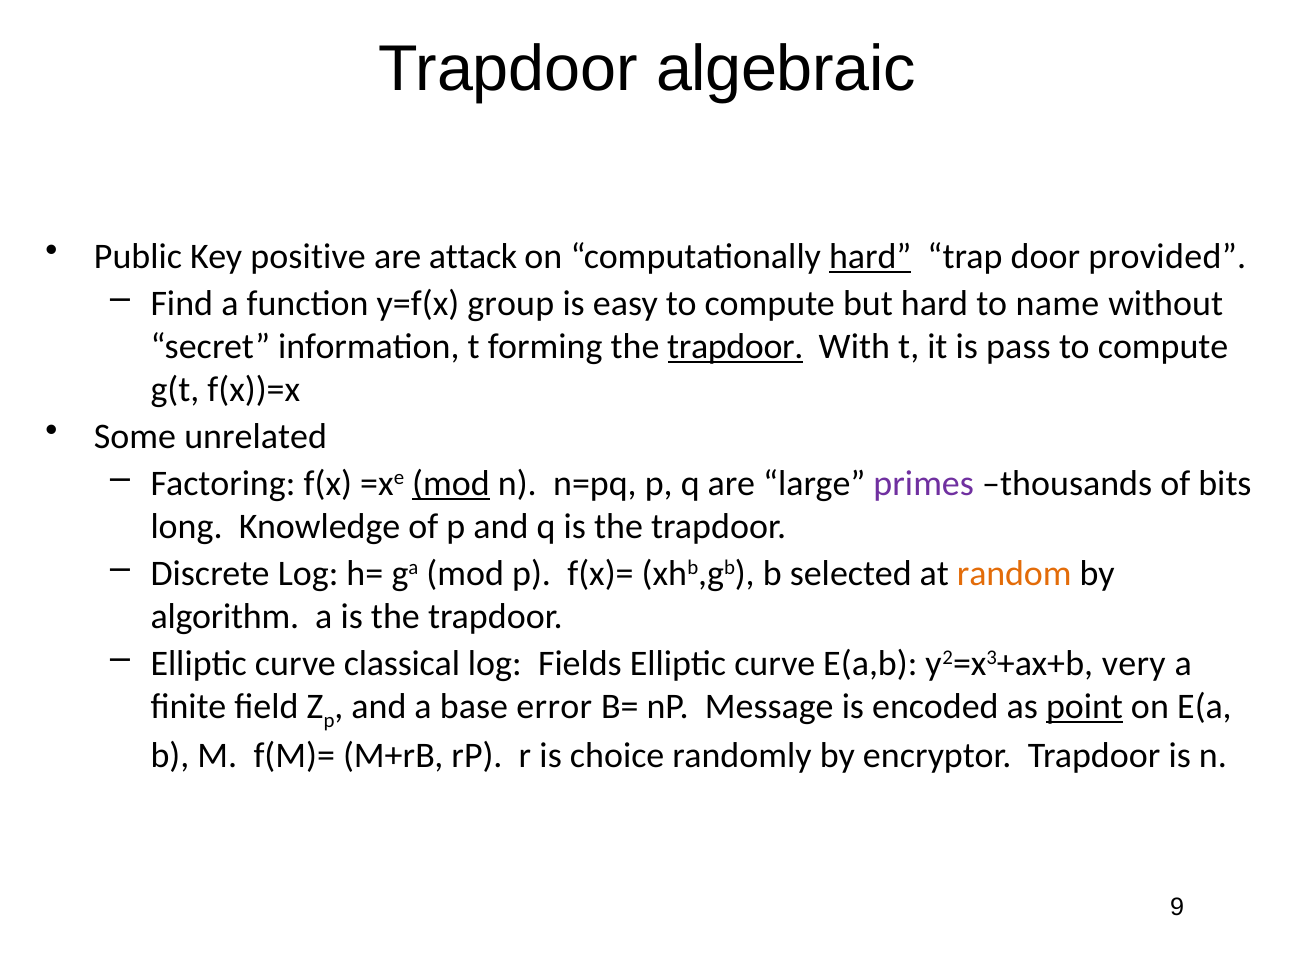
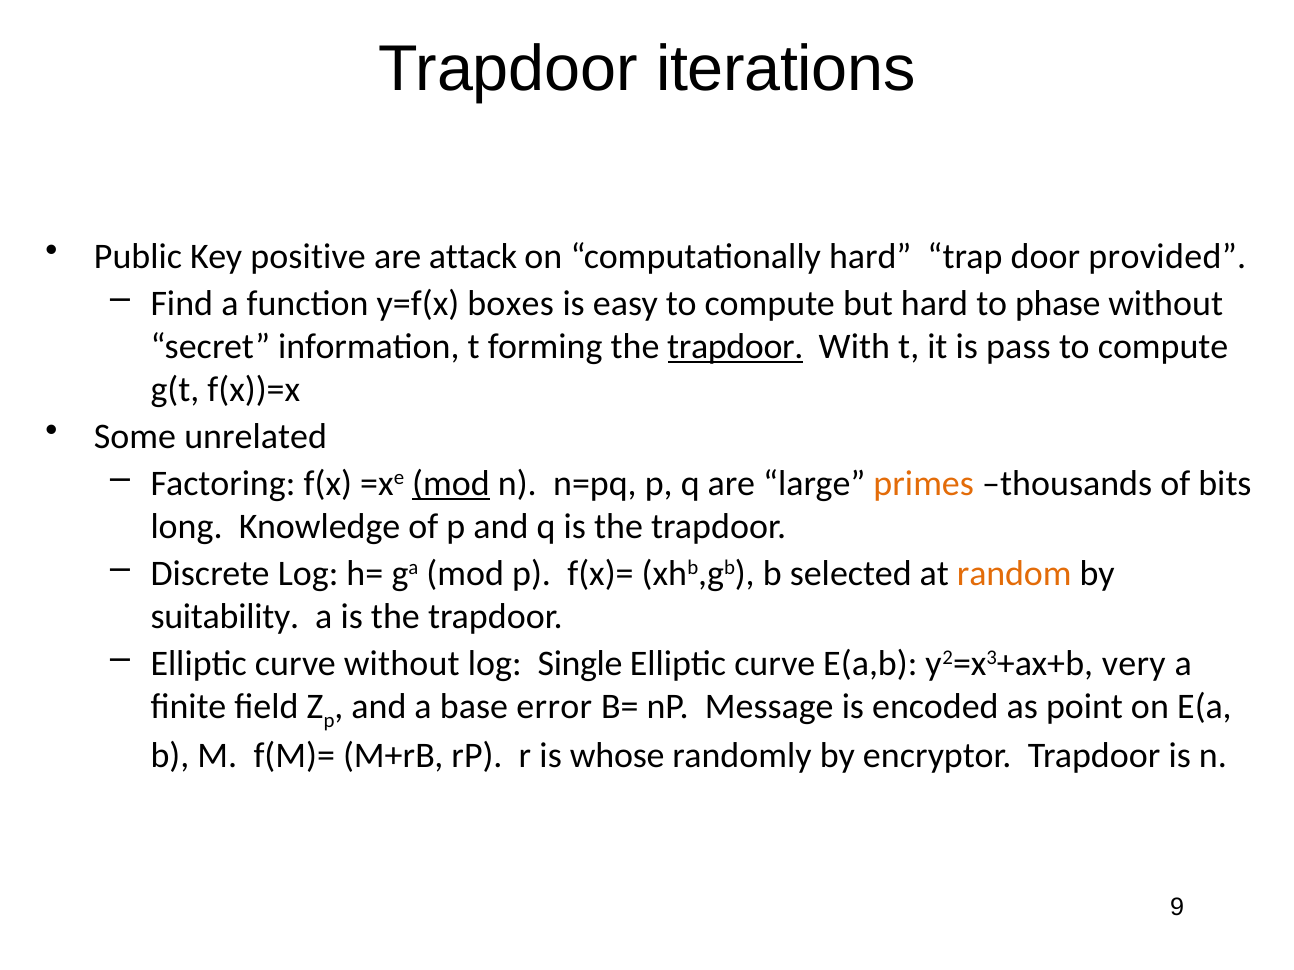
algebraic: algebraic -> iterations (786, 69)
hard underline: present -> none (870, 257)
group: group -> boxes (511, 304)
name: name -> phase (1058, 304)
primes colour: purple -> orange (924, 484)
algorithm: algorithm -> suitability (225, 617)
curve classical: classical -> without (402, 664)
Fields: Fields -> Single (580, 664)
point underline: present -> none (1085, 707)
choice: choice -> whose (617, 756)
